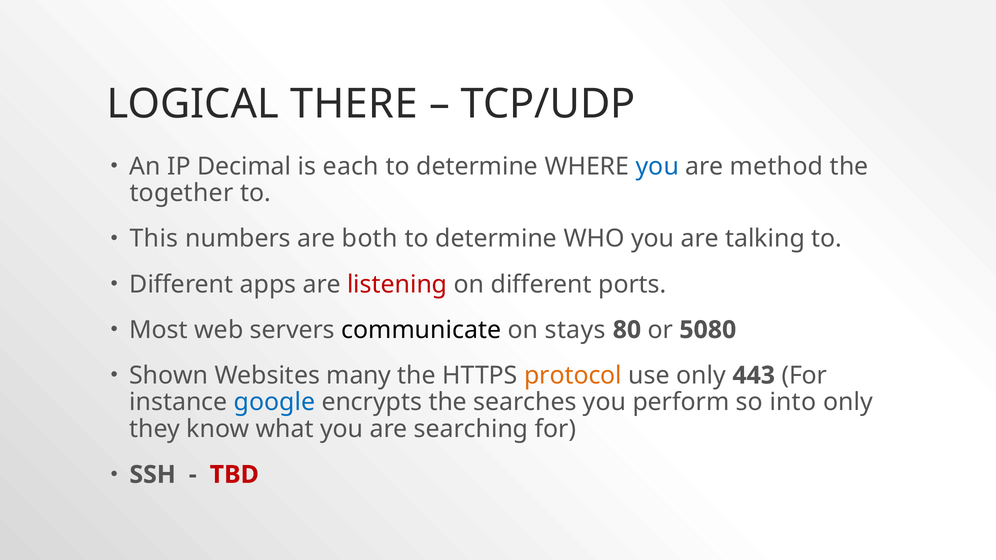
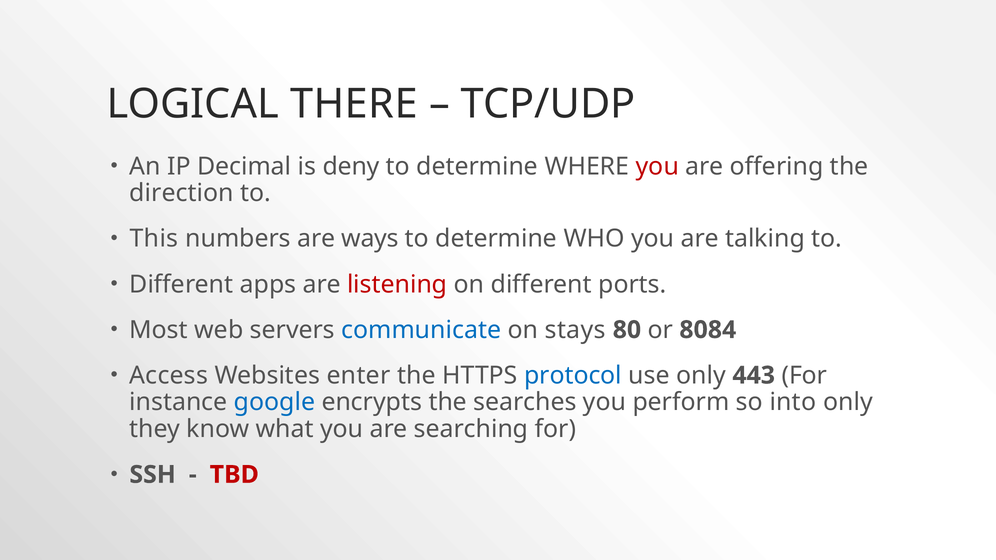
each: each -> deny (351, 166)
you colour: blue -> red (657, 166)
method: method -> offering (777, 166)
together: together -> direction (182, 193)
both: both -> ways (370, 239)
communicate colour: black -> blue (421, 330)
5080: 5080 -> 8084 (708, 330)
Shown: Shown -> Access (169, 376)
many: many -> enter (359, 376)
protocol colour: orange -> blue (573, 376)
